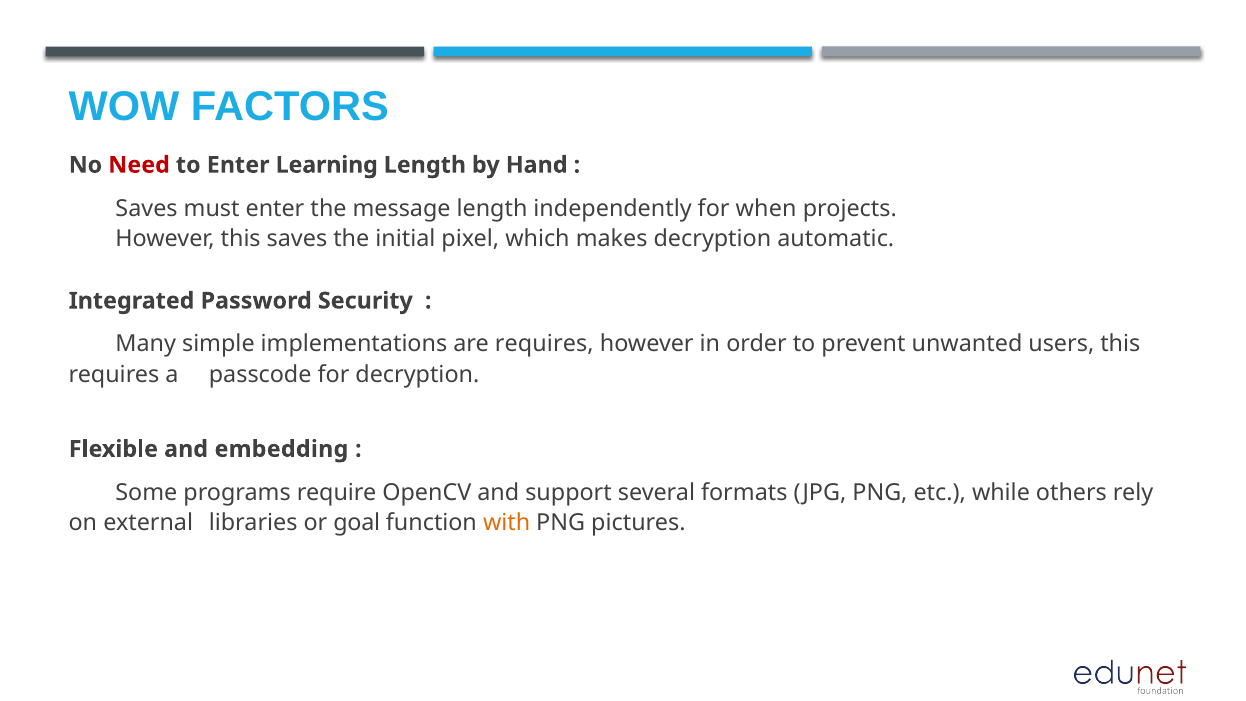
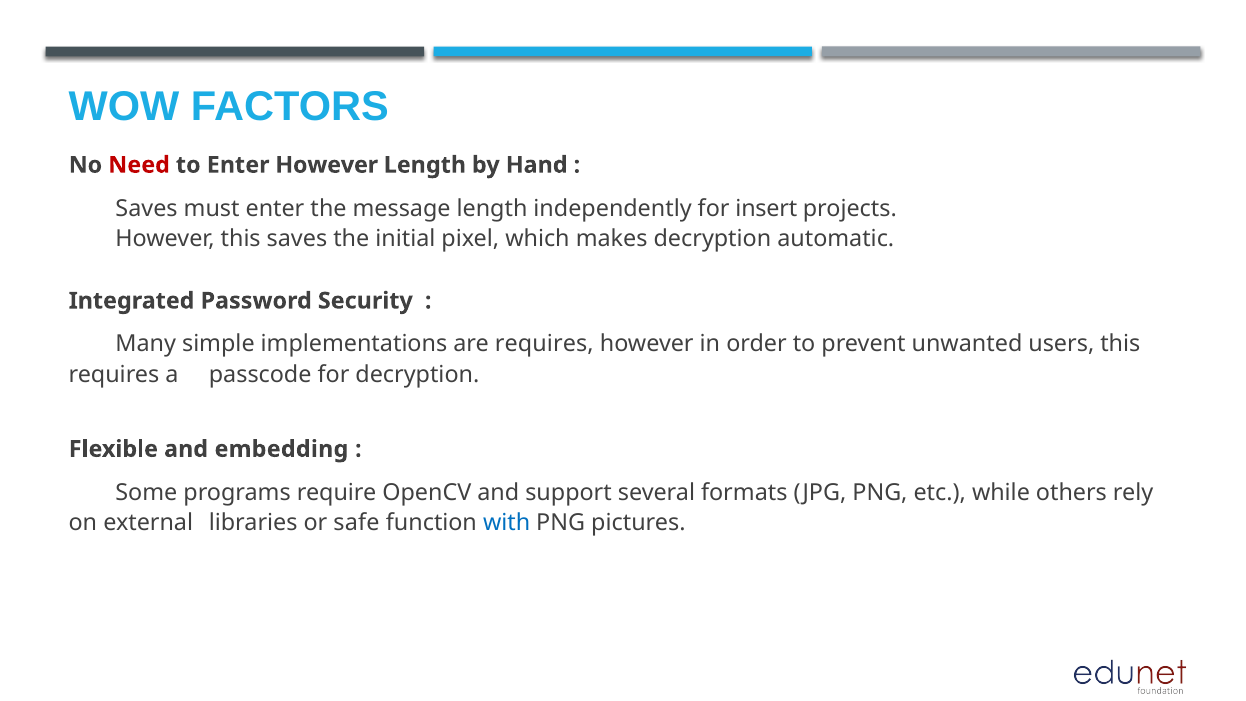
Enter Learning: Learning -> However (327, 165)
when: when -> insert (766, 208)
goal: goal -> safe (357, 523)
with colour: orange -> blue (507, 523)
